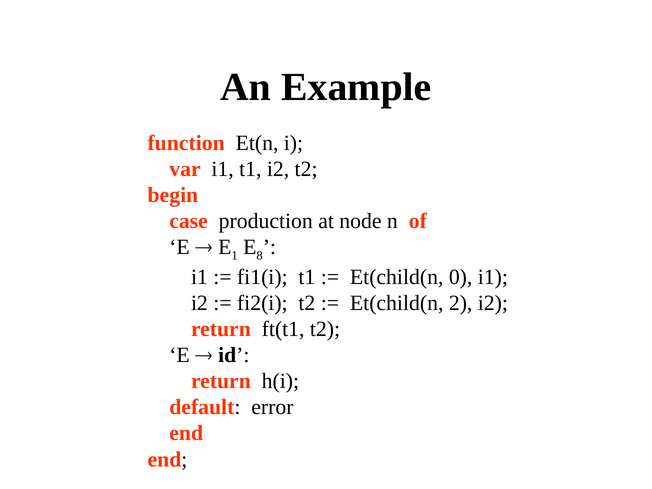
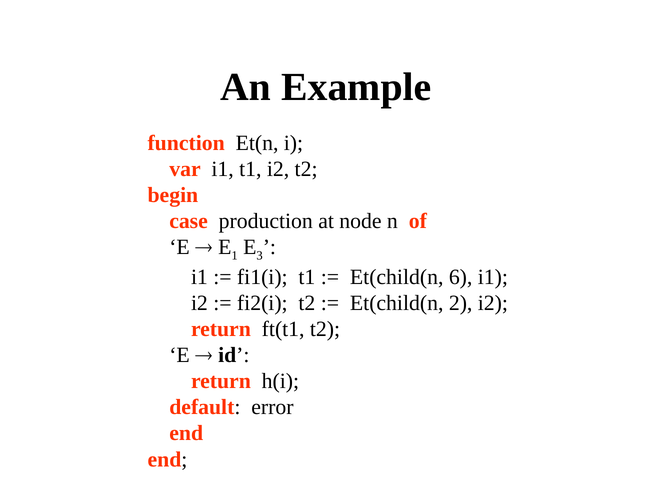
8: 8 -> 3 (260, 256)
0: 0 -> 6 (461, 277)
